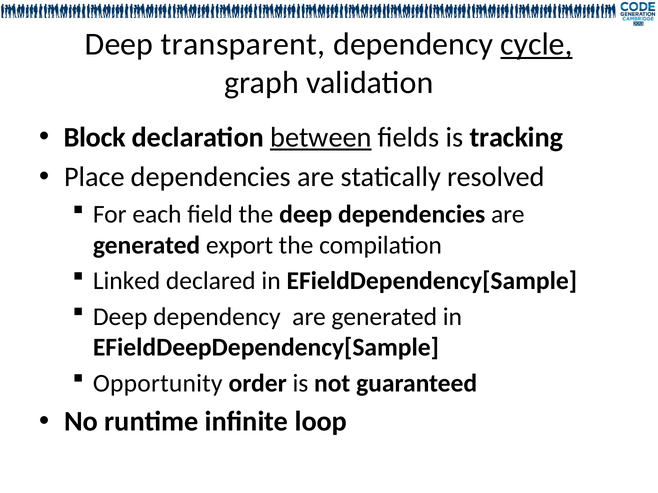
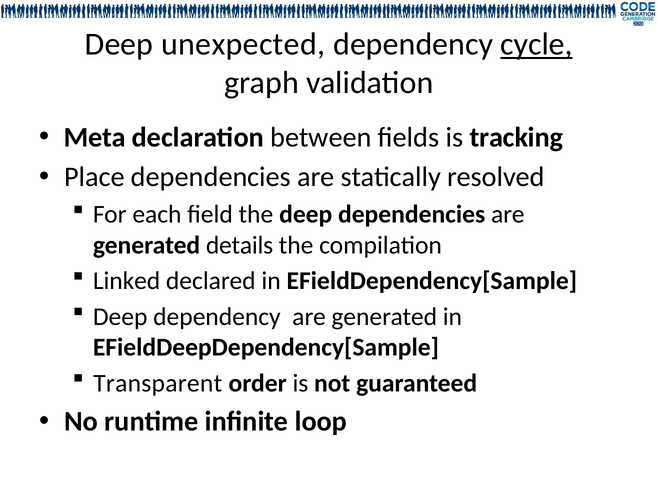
transparent: transparent -> unexpected (243, 44)
Block: Block -> Meta (95, 137)
between underline: present -> none (321, 137)
export: export -> details (240, 245)
Opportunity: Opportunity -> Transparent (158, 384)
